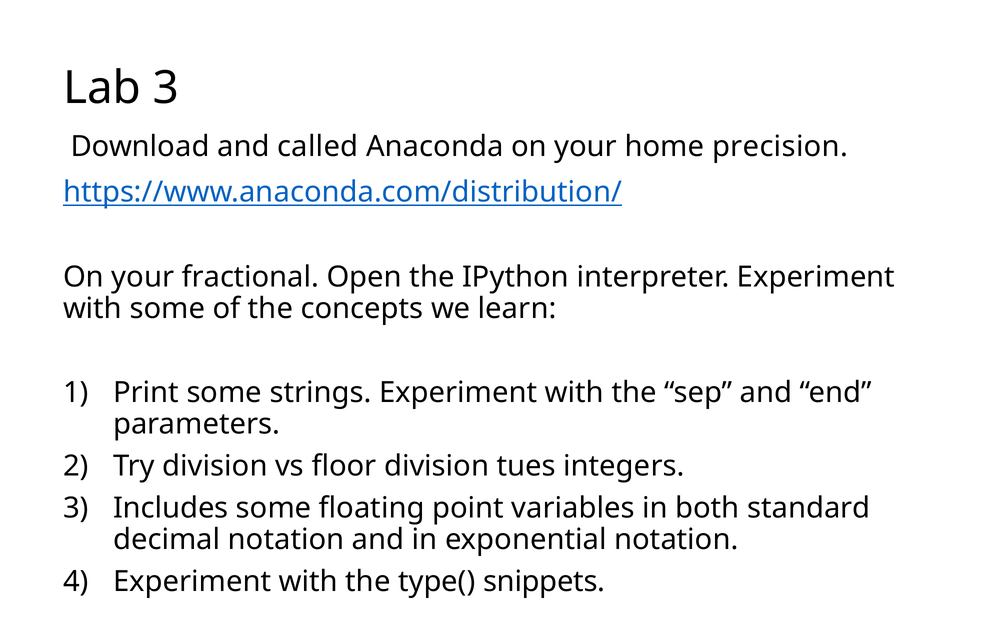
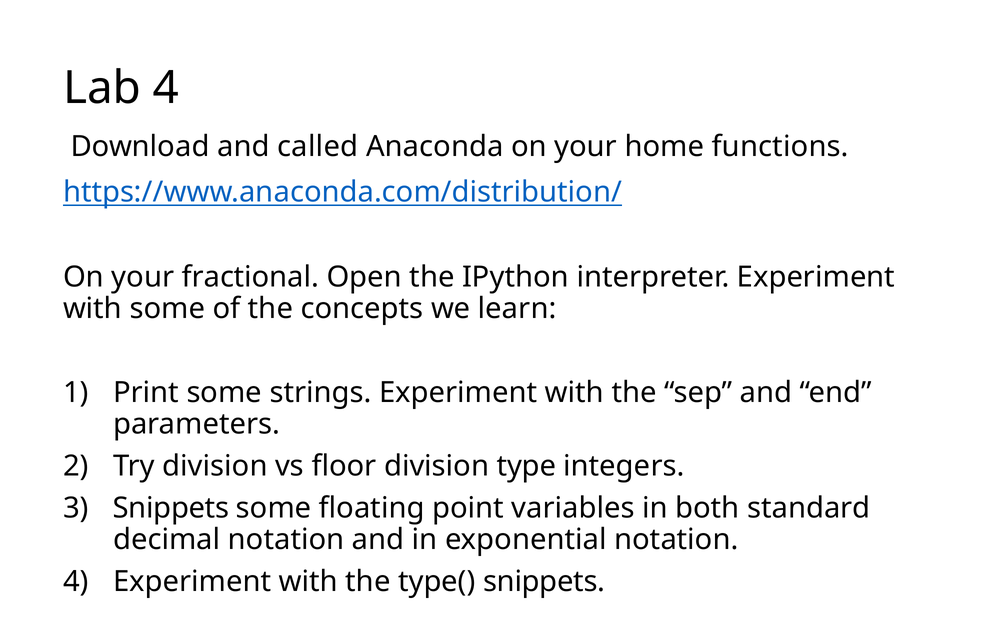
Lab 3: 3 -> 4 (166, 88)
precision: precision -> functions (780, 147)
tues: tues -> type (526, 466)
Includes: Includes -> Snippets (171, 508)
